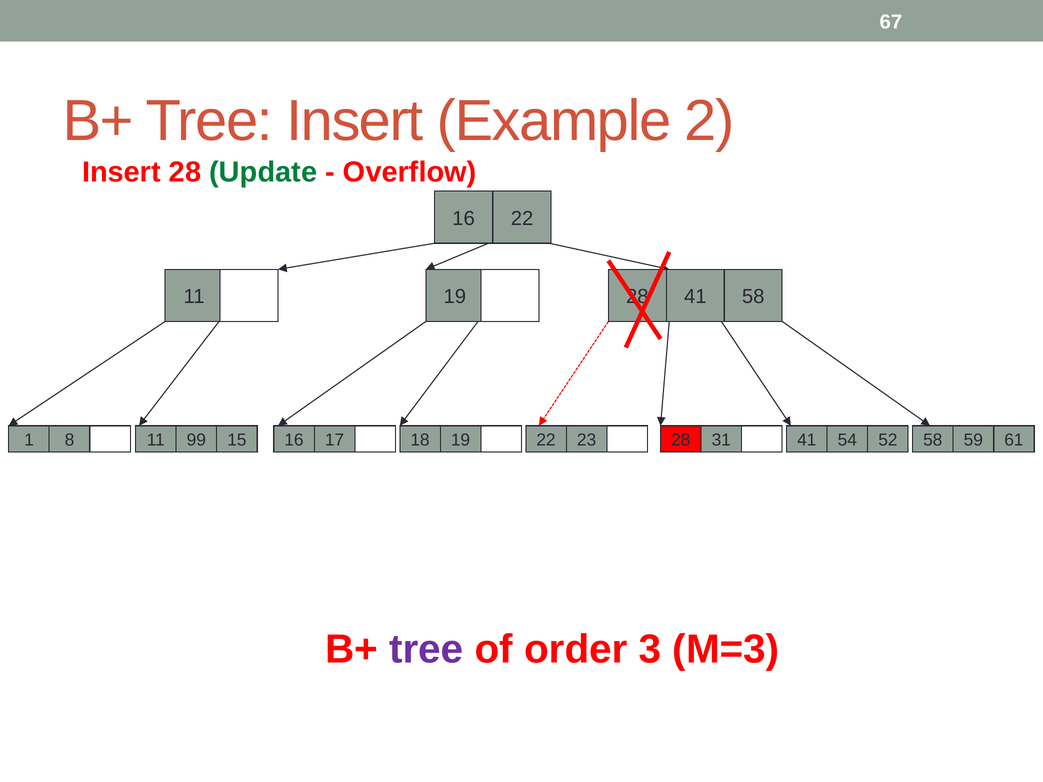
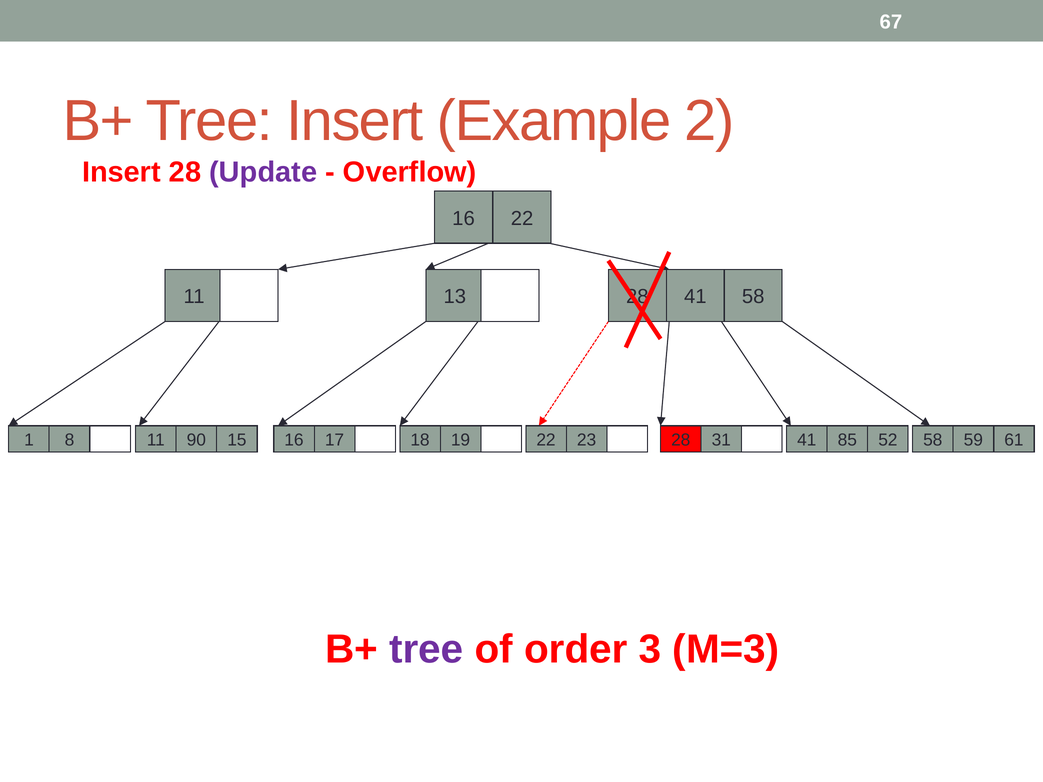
Update colour: green -> purple (263, 172)
11 19: 19 -> 13 (455, 297)
99: 99 -> 90 (196, 440)
54: 54 -> 85 (847, 440)
